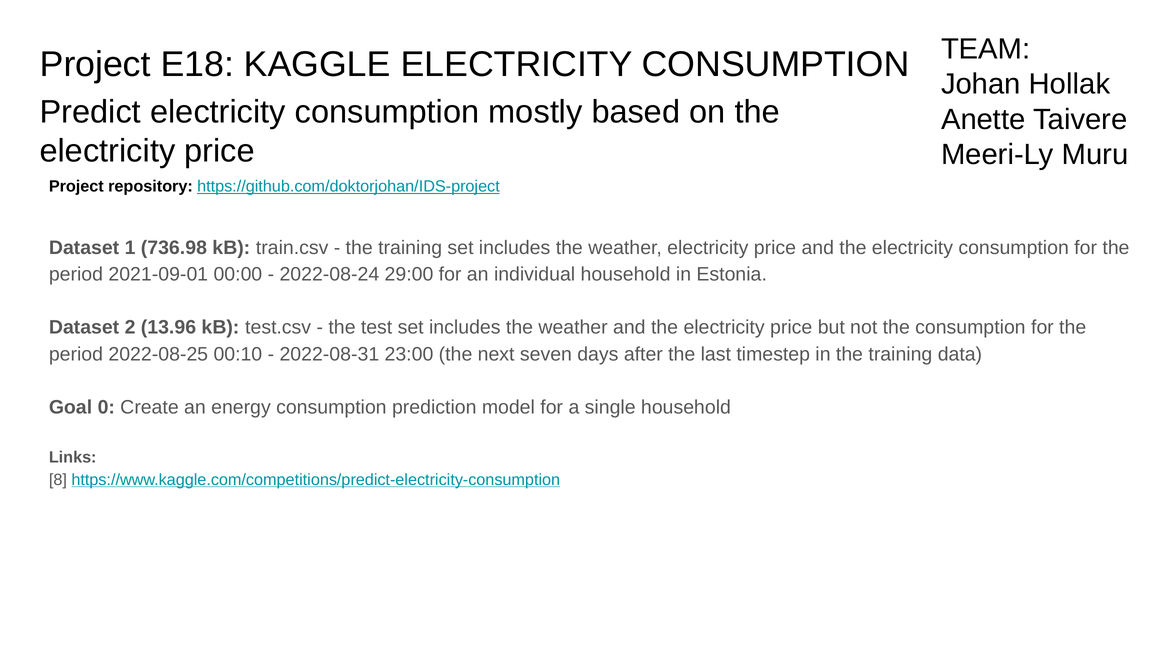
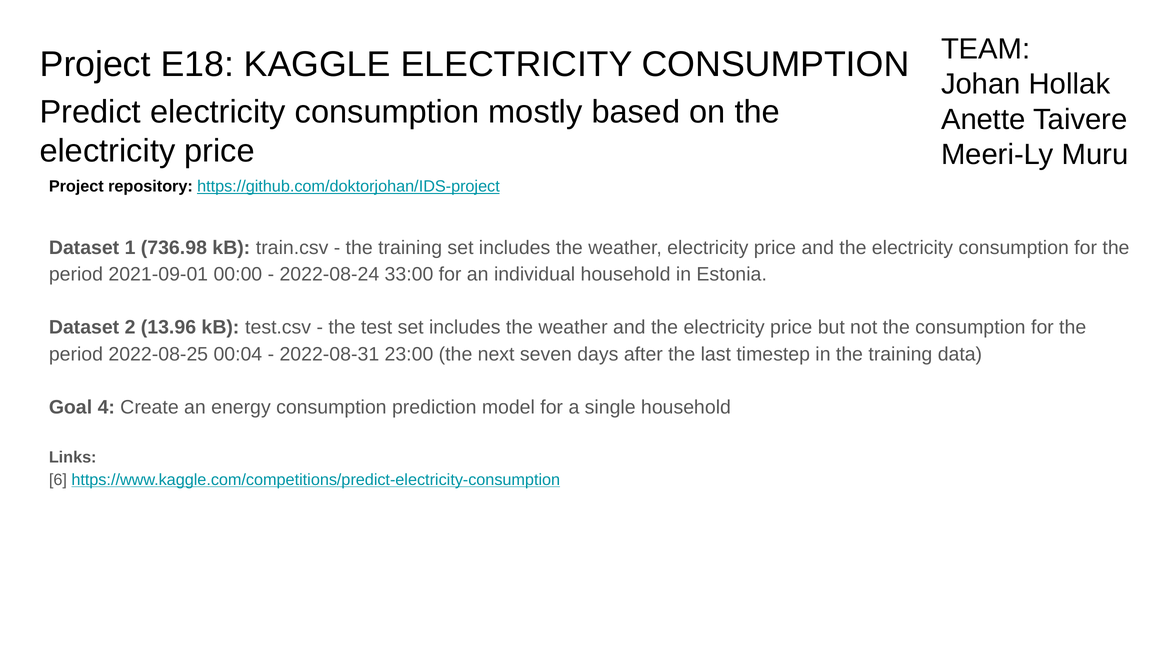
29:00: 29:00 -> 33:00 (409, 275)
00:10: 00:10 -> 00:04 (238, 355)
0: 0 -> 4 (106, 408)
8: 8 -> 6 (58, 480)
